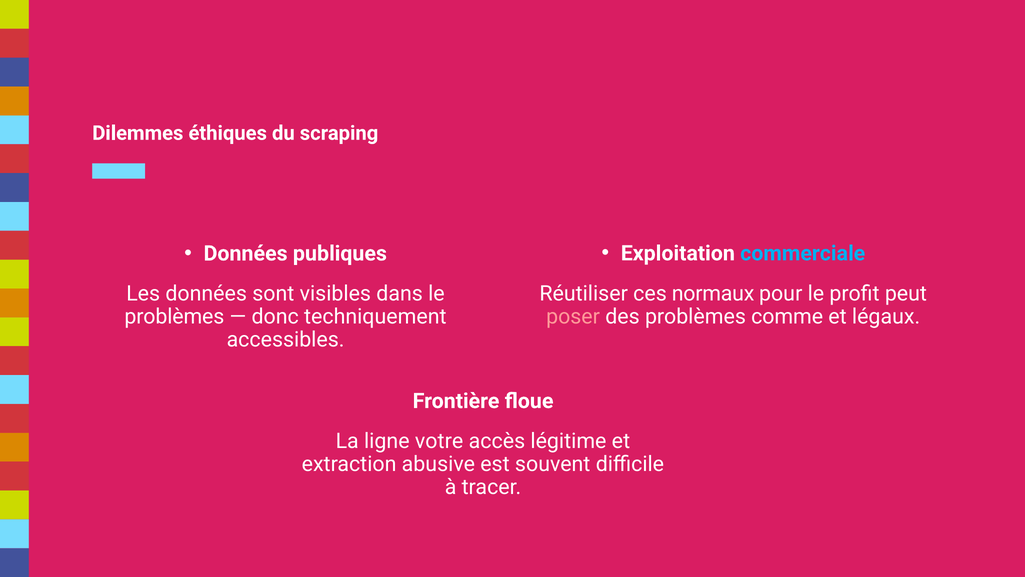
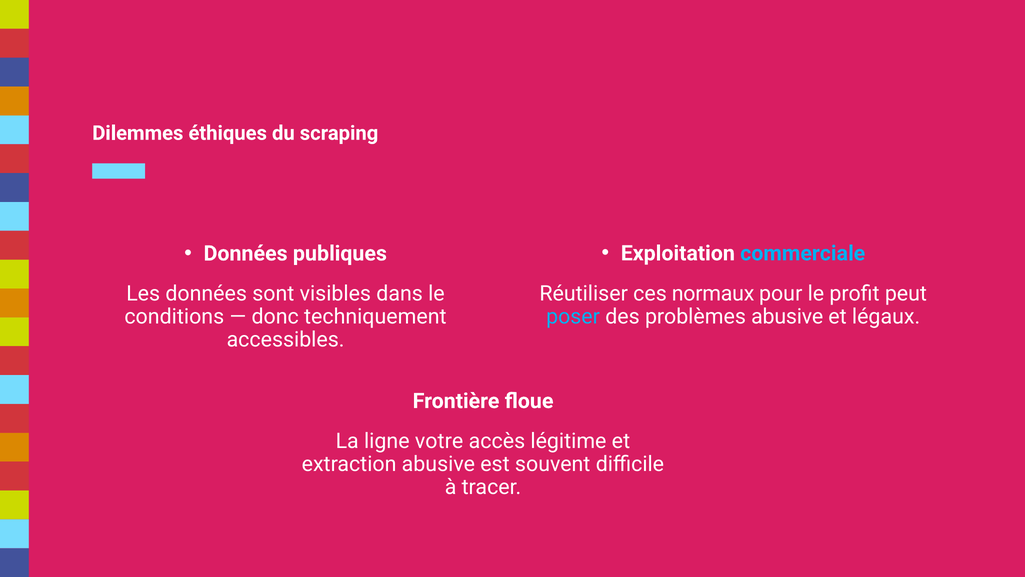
poser colour: pink -> light blue (573, 316)
problèmes comme: comme -> abusive (787, 316)
problèmes: problèmes -> conditions (174, 316)
